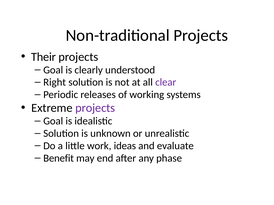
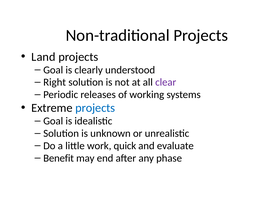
Their: Their -> Land (43, 57)
projects colour: purple -> blue (95, 108)
ideas: ideas -> quick (125, 146)
